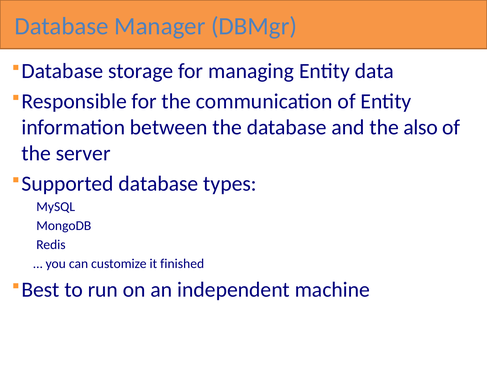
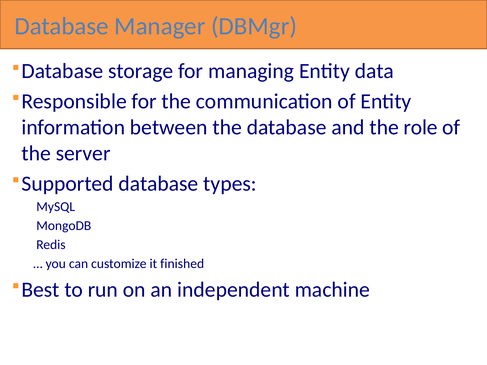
also: also -> role (421, 127)
